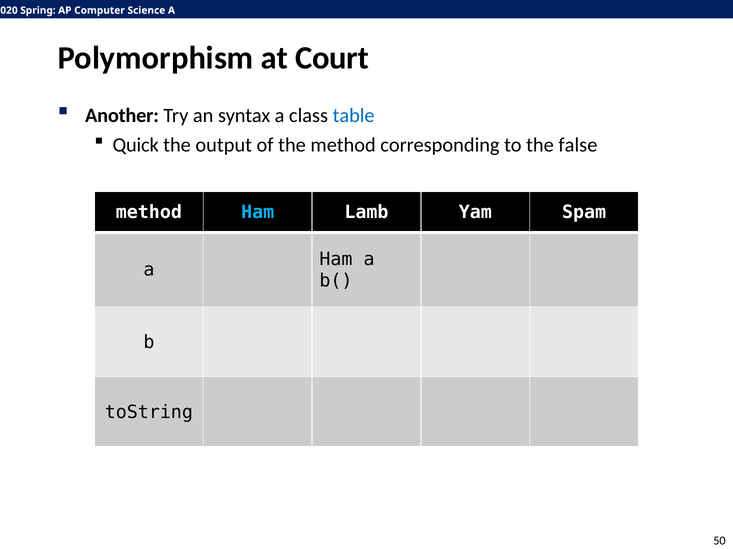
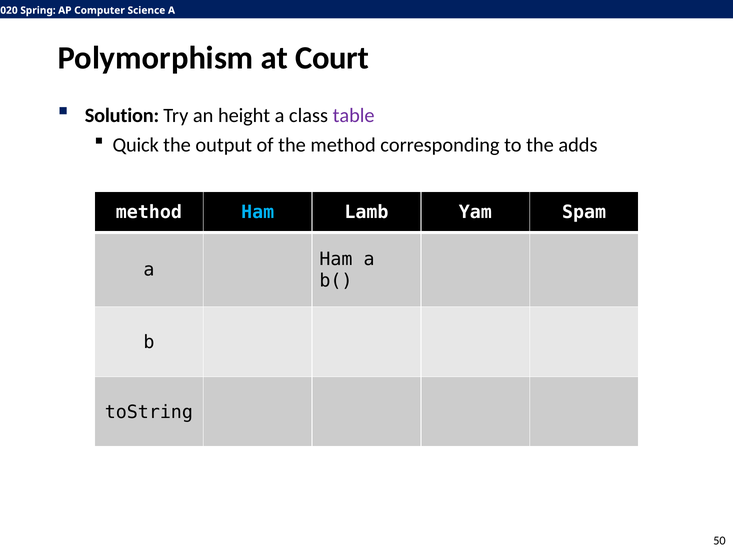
Another: Another -> Solution (122, 116)
syntax: syntax -> height (244, 116)
table colour: blue -> purple (354, 116)
false: false -> adds (578, 145)
